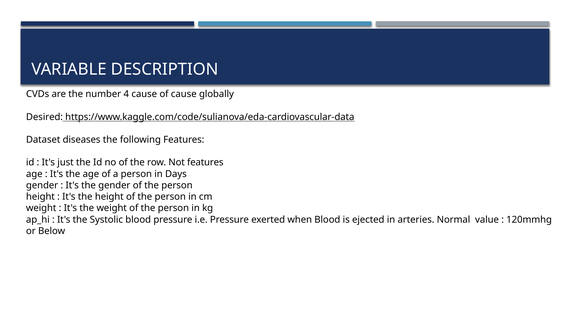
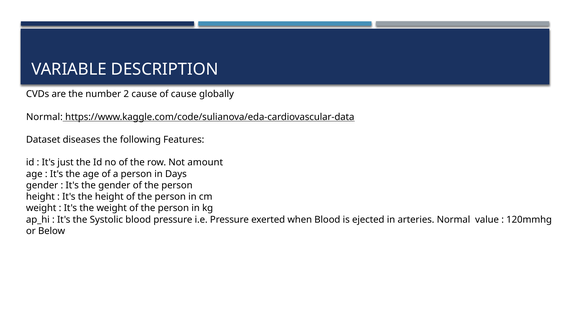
4: 4 -> 2 (126, 94)
Desired: Desired -> Normal (44, 117)
Not features: features -> amount (205, 162)
